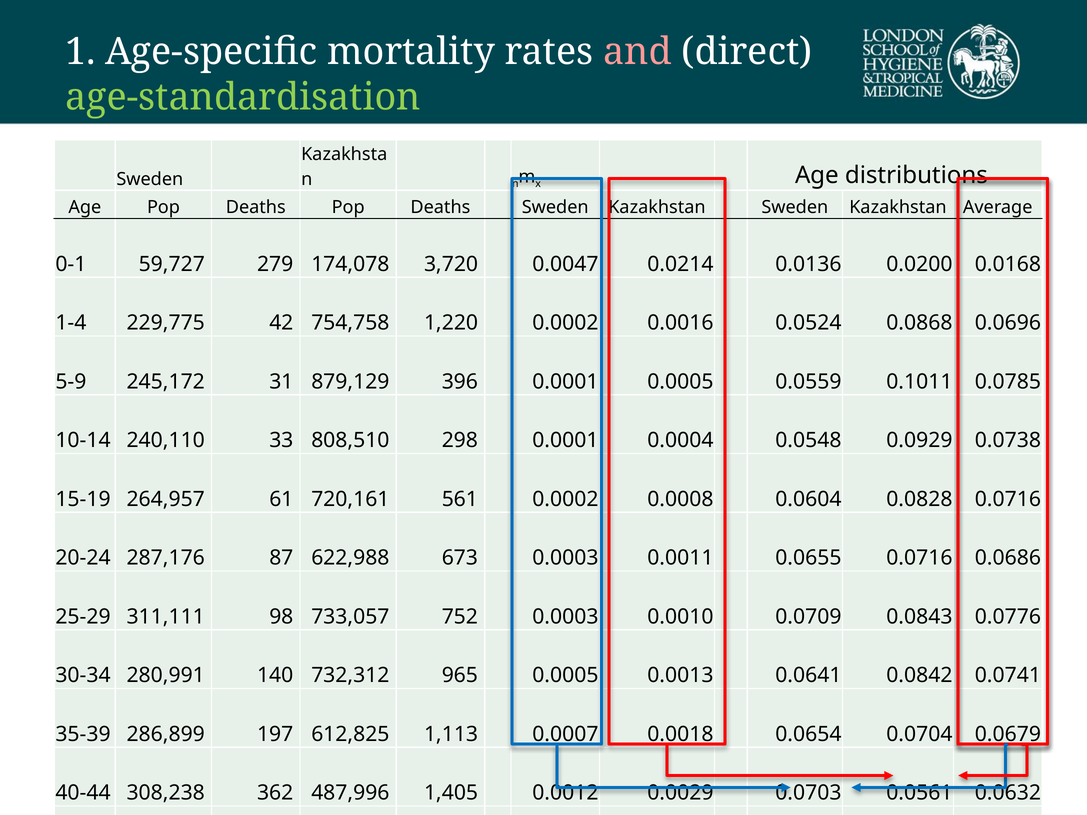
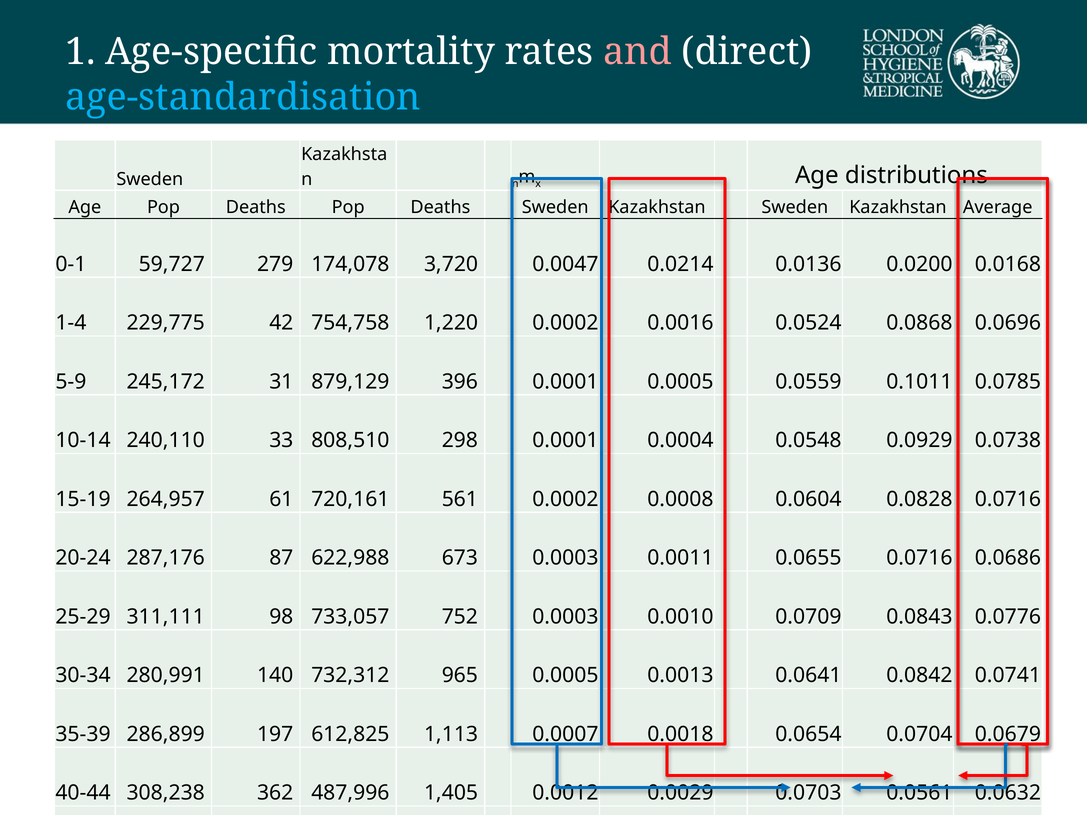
age-standardisation colour: light green -> light blue (243, 97)
